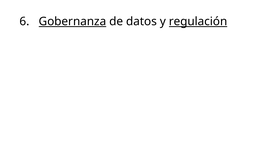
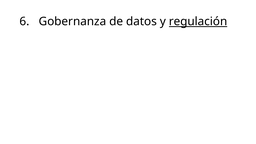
Gobernanza underline: present -> none (72, 22)
